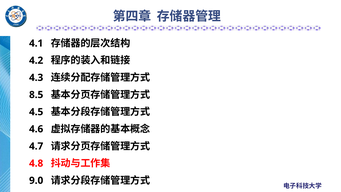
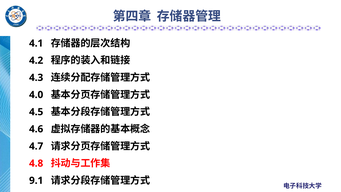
8.5: 8.5 -> 4.0 (36, 95)
9.0: 9.0 -> 9.1 (36, 180)
